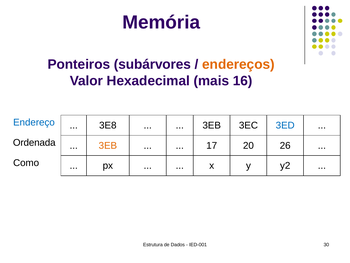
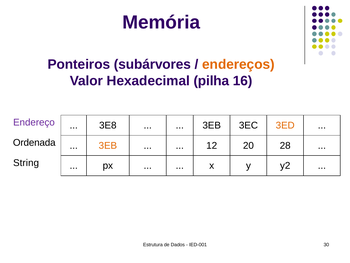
mais: mais -> pilha (211, 81)
Endereço colour: blue -> purple (34, 122)
3ED colour: blue -> orange (285, 125)
17: 17 -> 12 (212, 145)
26: 26 -> 28 (285, 145)
Como: Como -> String (26, 163)
